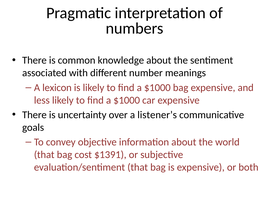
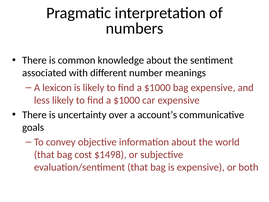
listener’s: listener’s -> account’s (157, 115)
$1391: $1391 -> $1498 (110, 154)
